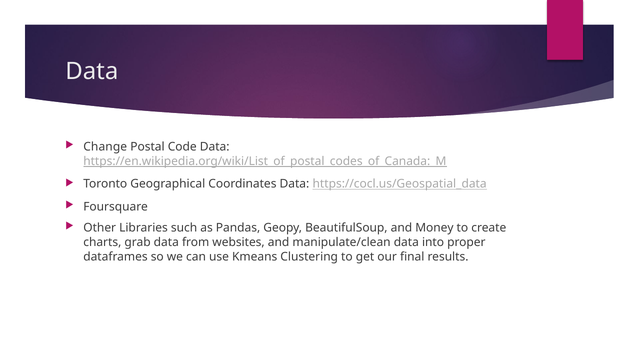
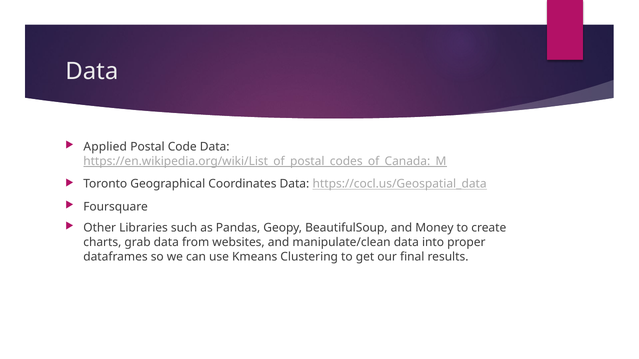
Change: Change -> Applied (105, 147)
